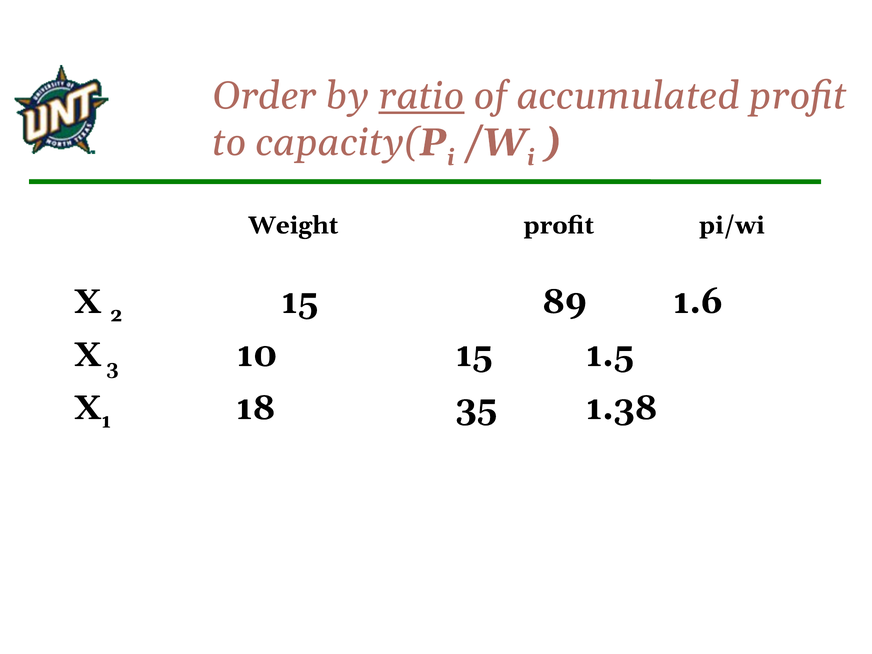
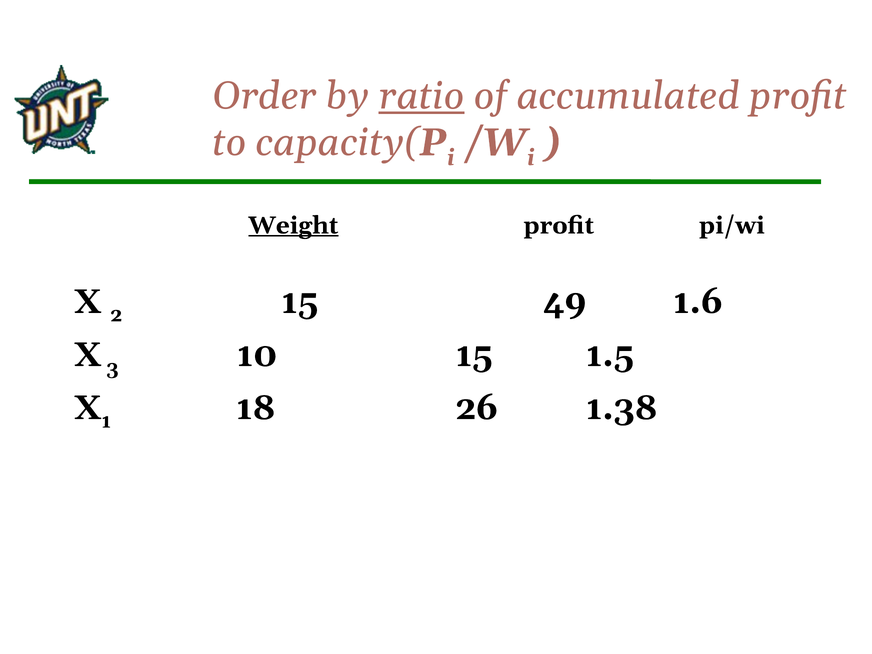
Weight underline: none -> present (293, 225)
89: 89 -> 49 (565, 302)
35: 35 -> 26 (477, 408)
